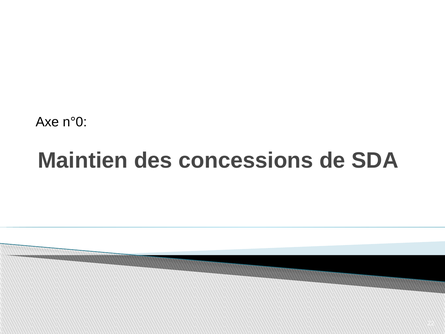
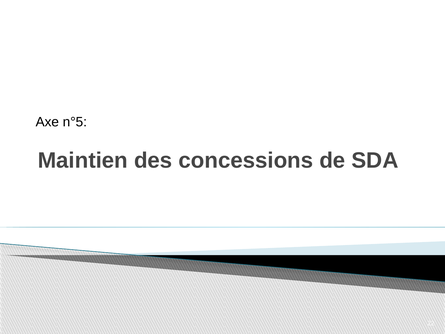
n°0: n°0 -> n°5 (75, 122)
